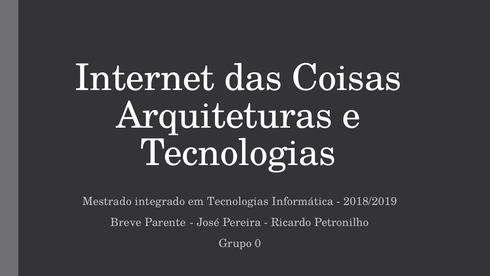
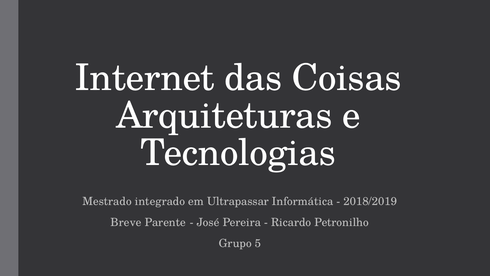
em Tecnologias: Tecnologias -> Ultrapassar (238, 201)
0: 0 -> 5 (258, 243)
